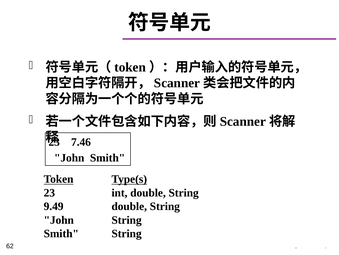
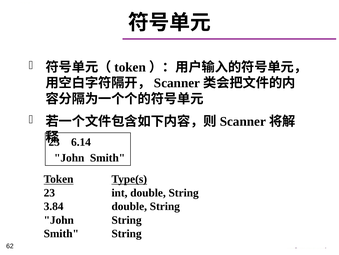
7.46: 7.46 -> 6.14 (81, 142)
9.49: 9.49 -> 3.84 (54, 206)
